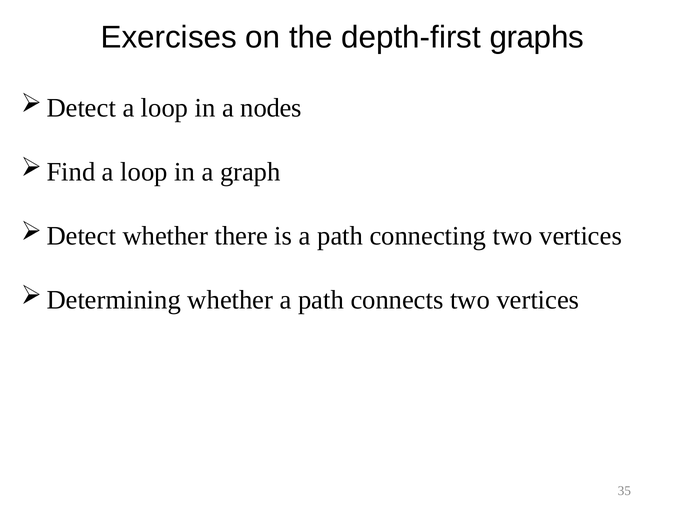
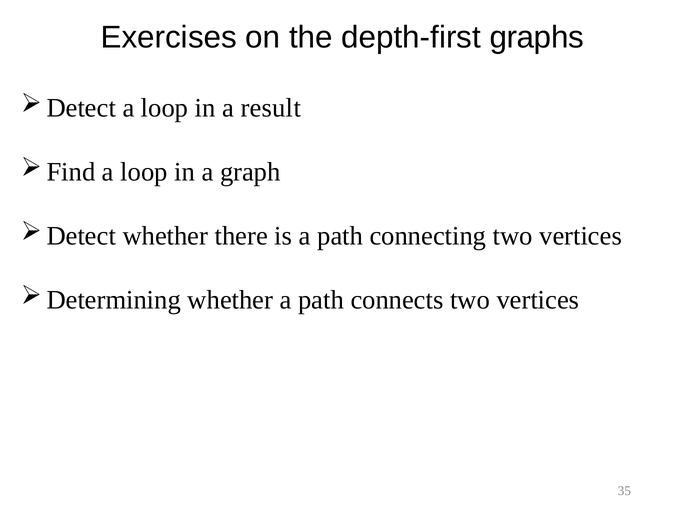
nodes: nodes -> result (271, 108)
